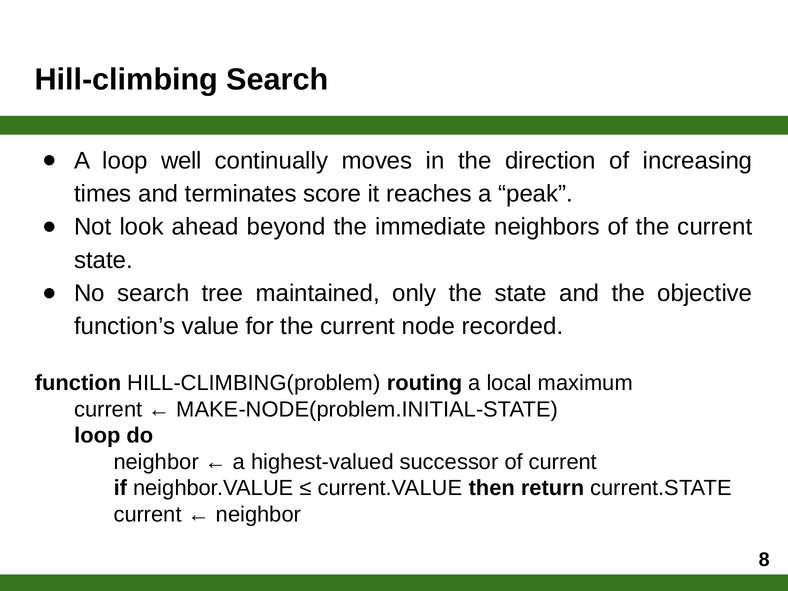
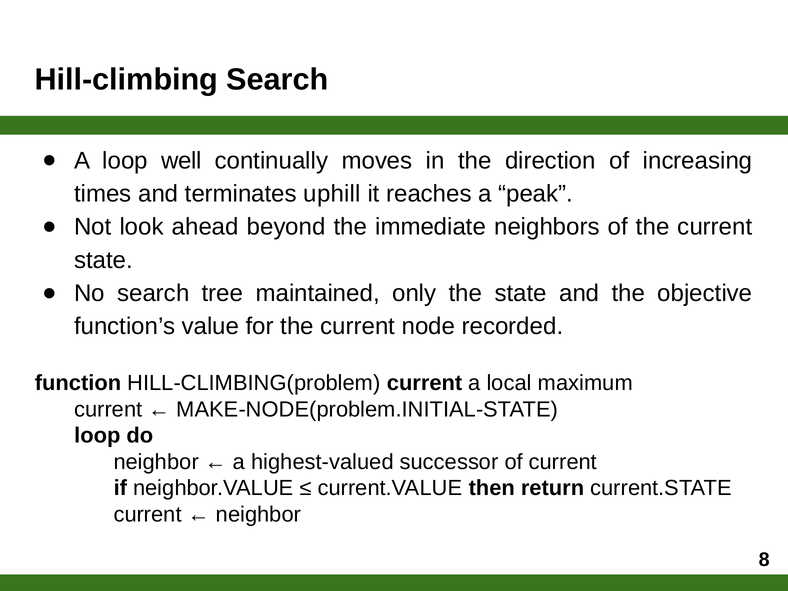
score: score -> uphill (332, 194)
HILL-CLIMBING(problem routing: routing -> current (425, 383)
